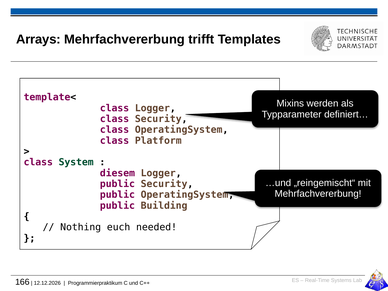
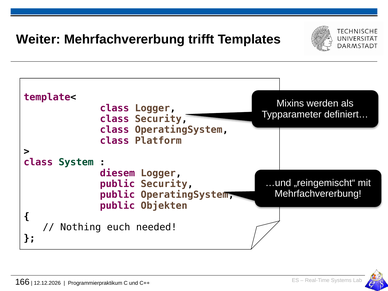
Arrays: Arrays -> Weiter (38, 39)
Building: Building -> Objekten (164, 206)
